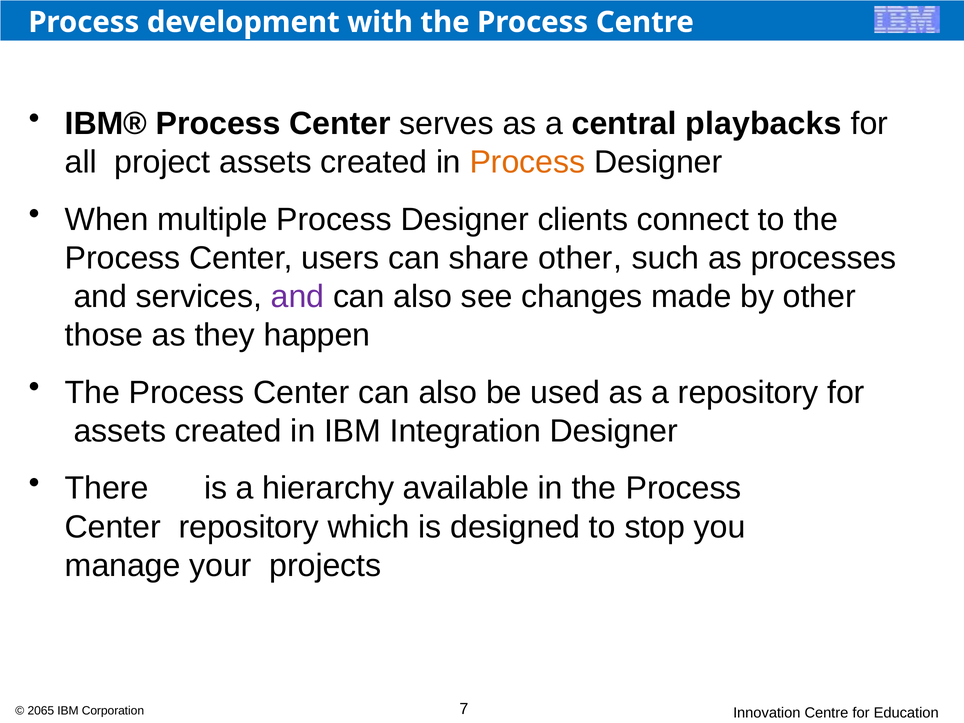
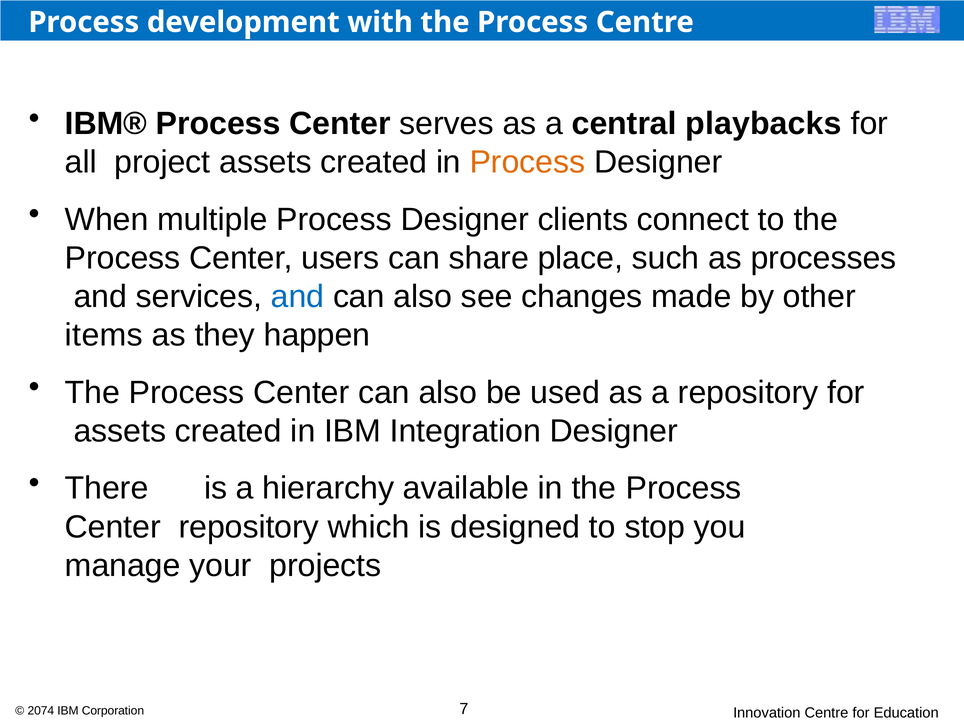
share other: other -> place (580, 258)
and colour: purple -> blue (298, 297)
those: those -> items (104, 335)
2065: 2065 -> 2074 (41, 711)
